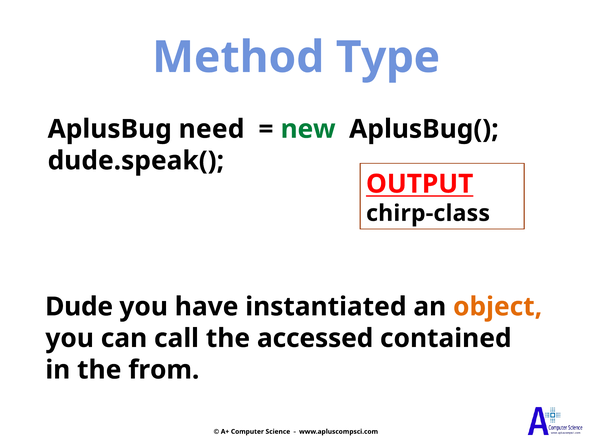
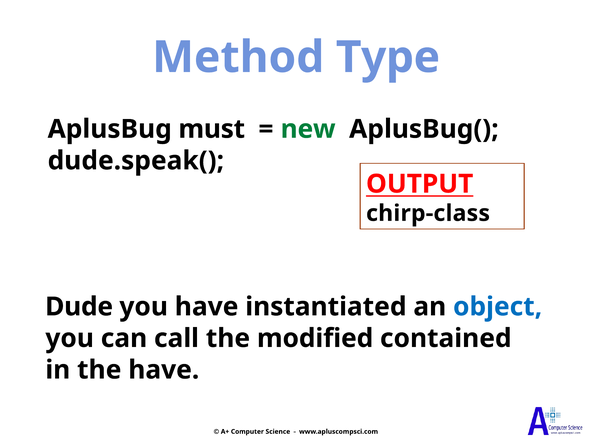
need: need -> must (212, 129)
object colour: orange -> blue (498, 307)
accessed: accessed -> modified (315, 338)
the from: from -> have (164, 370)
